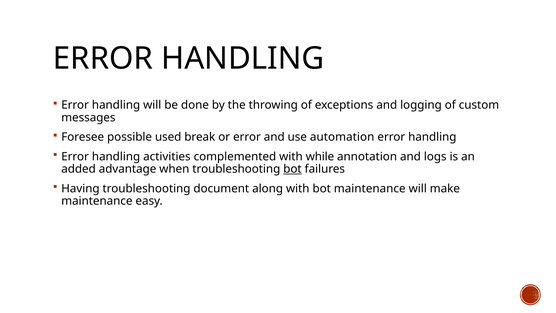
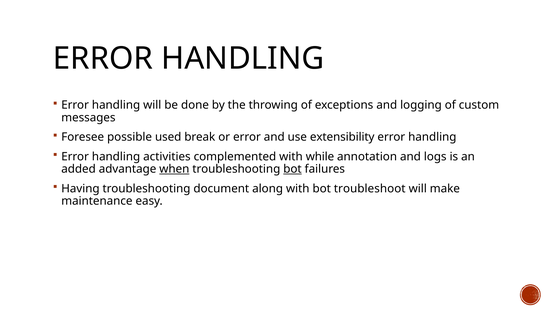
automation: automation -> extensibility (342, 137)
when underline: none -> present (174, 169)
bot maintenance: maintenance -> troubleshoot (370, 188)
